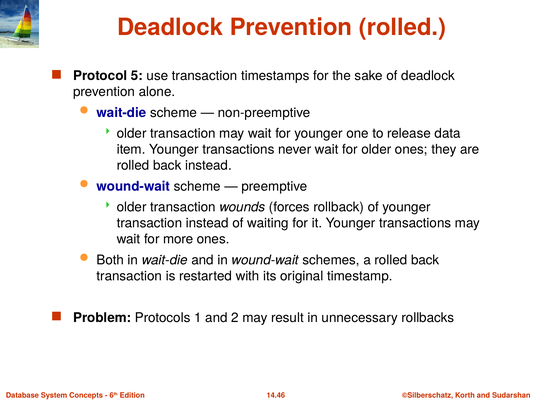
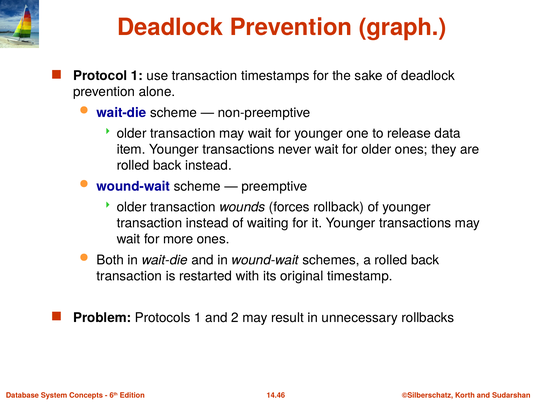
Prevention rolled: rolled -> graph (403, 27)
Protocol 5: 5 -> 1 (137, 76)
